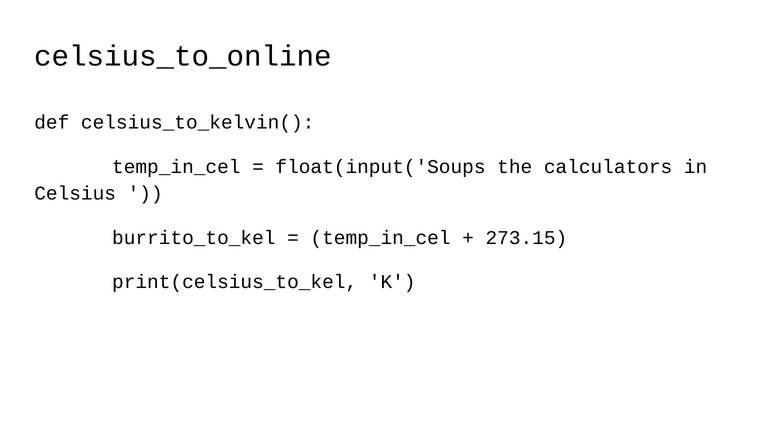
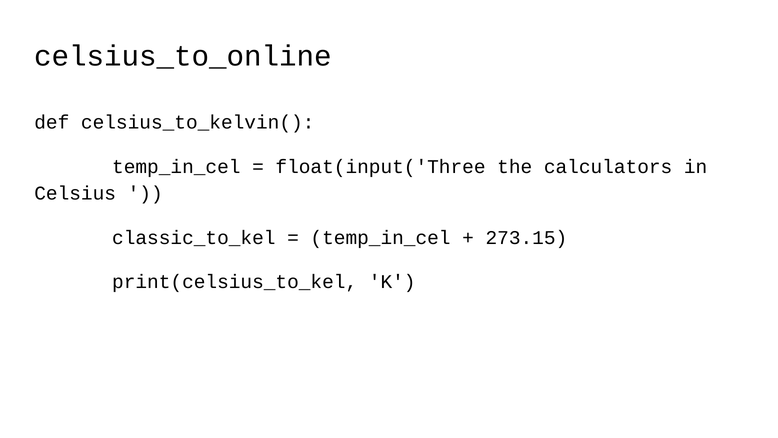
float(input('Soups: float(input('Soups -> float(input('Three (381, 166)
burrito_to_kel: burrito_to_kel -> classic_to_kel (194, 237)
